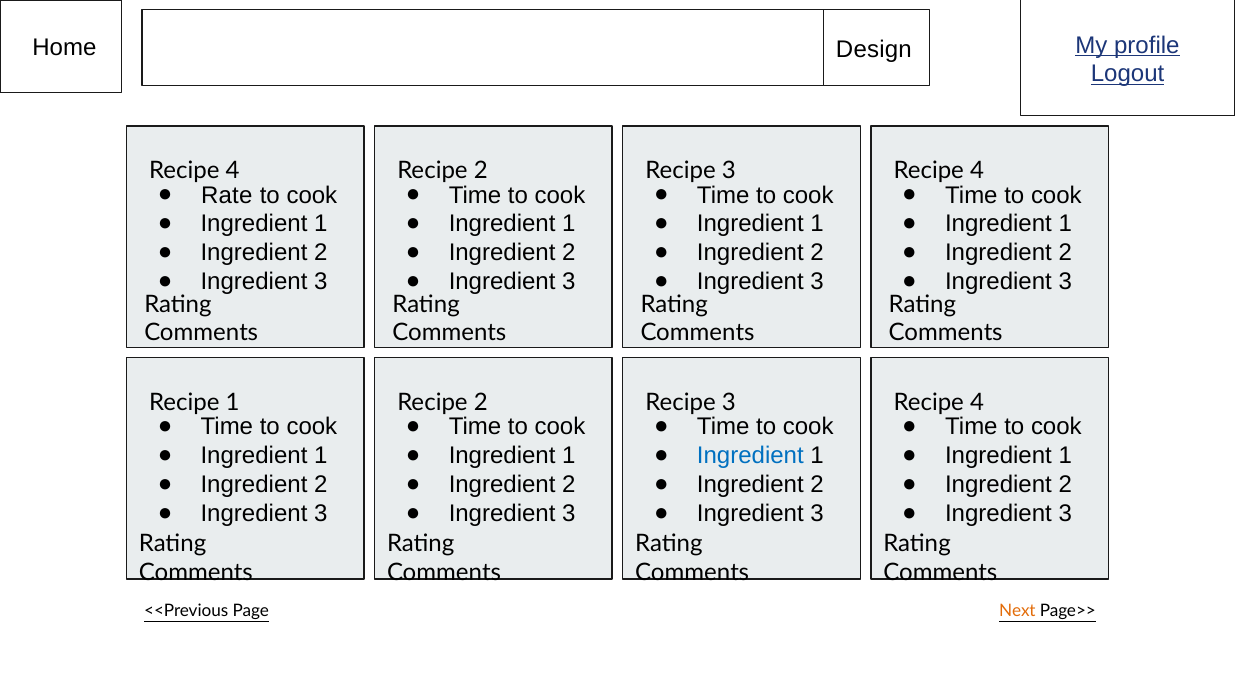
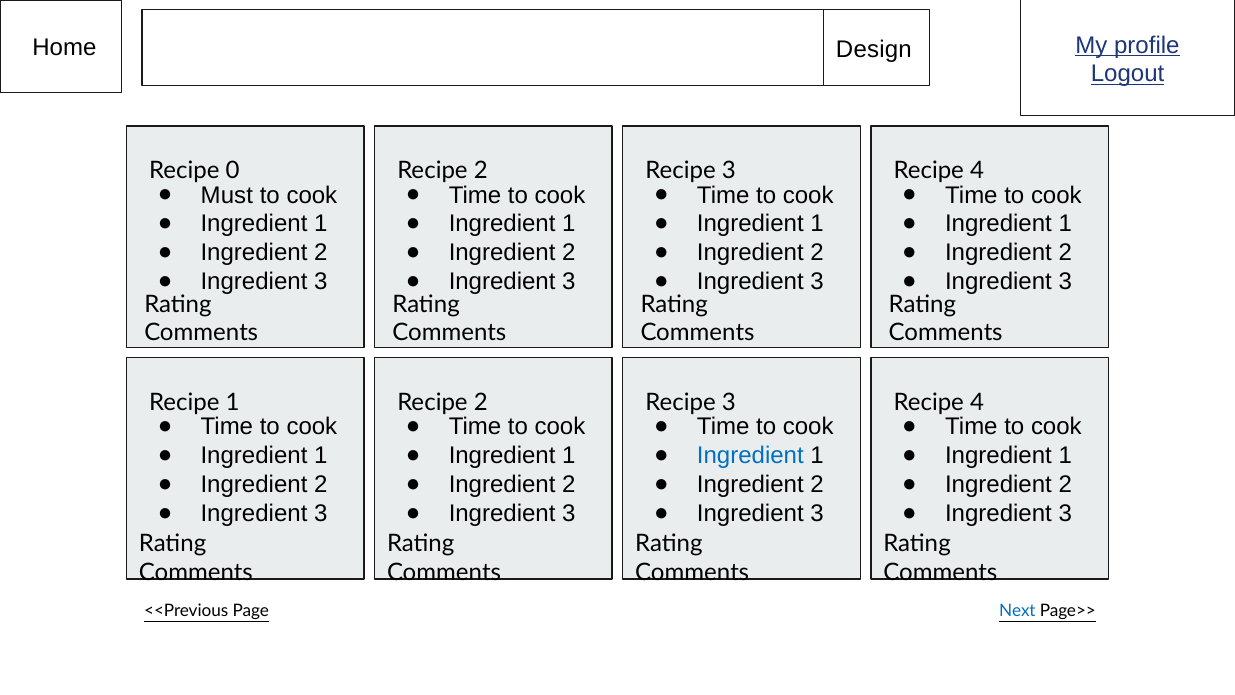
4: 4 -> 0 (233, 171)
Rate: Rate -> Must (227, 195)
Next colour: orange -> blue (1017, 611)
